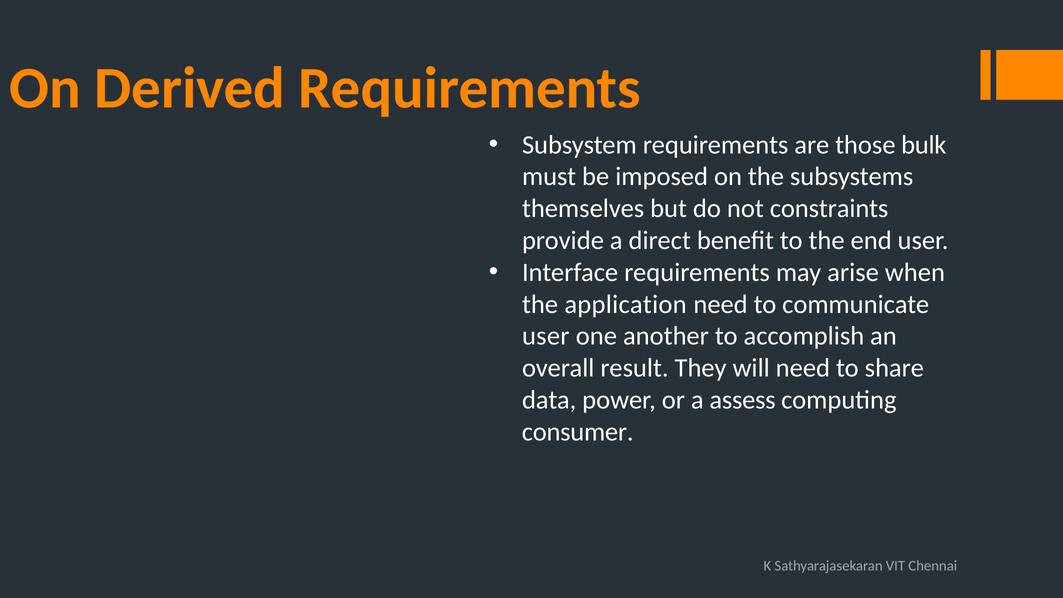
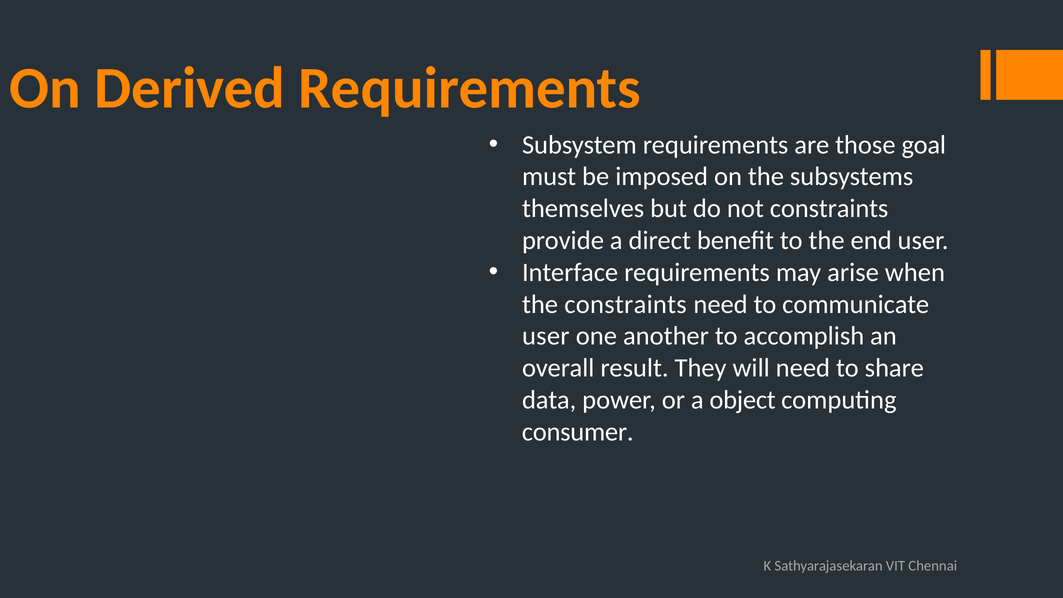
bulk: bulk -> goal (924, 145)
the application: application -> constraints (626, 304)
assess: assess -> object (743, 400)
